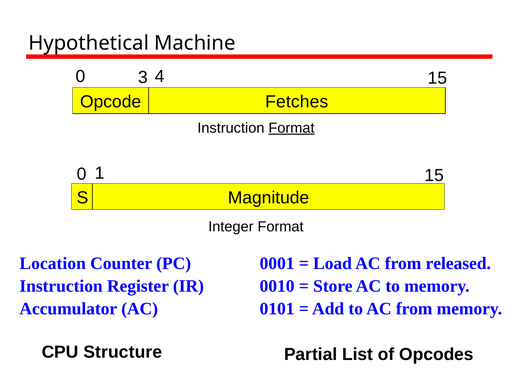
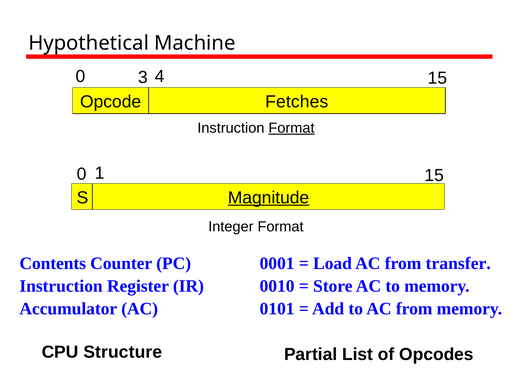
Magnitude underline: none -> present (269, 198)
Location: Location -> Contents (53, 264)
released: released -> transfer (458, 264)
